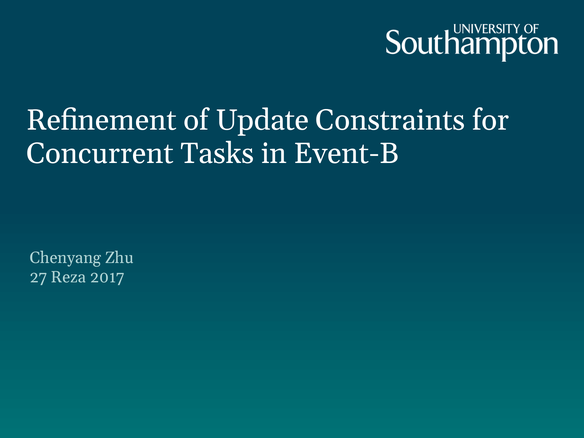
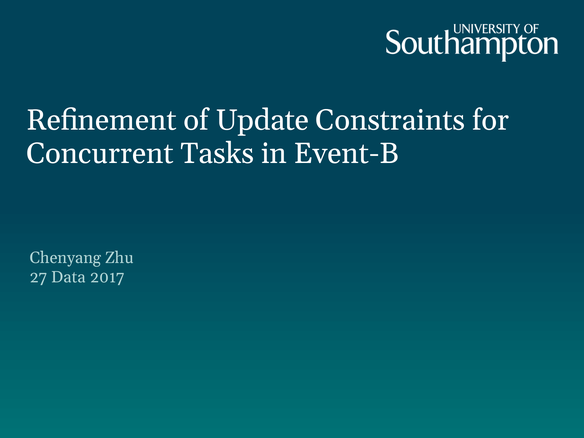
Reza: Reza -> Data (68, 277)
